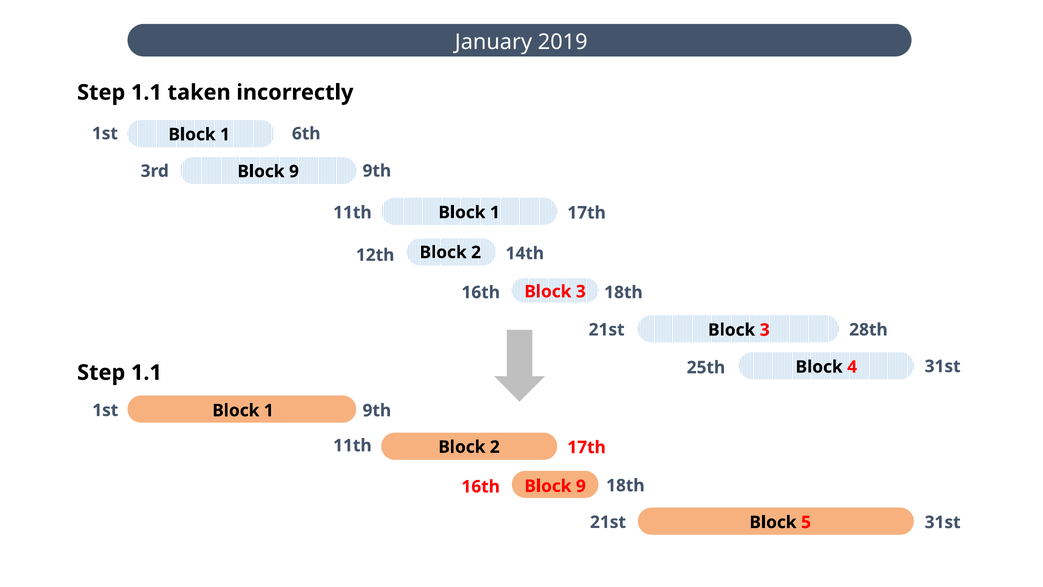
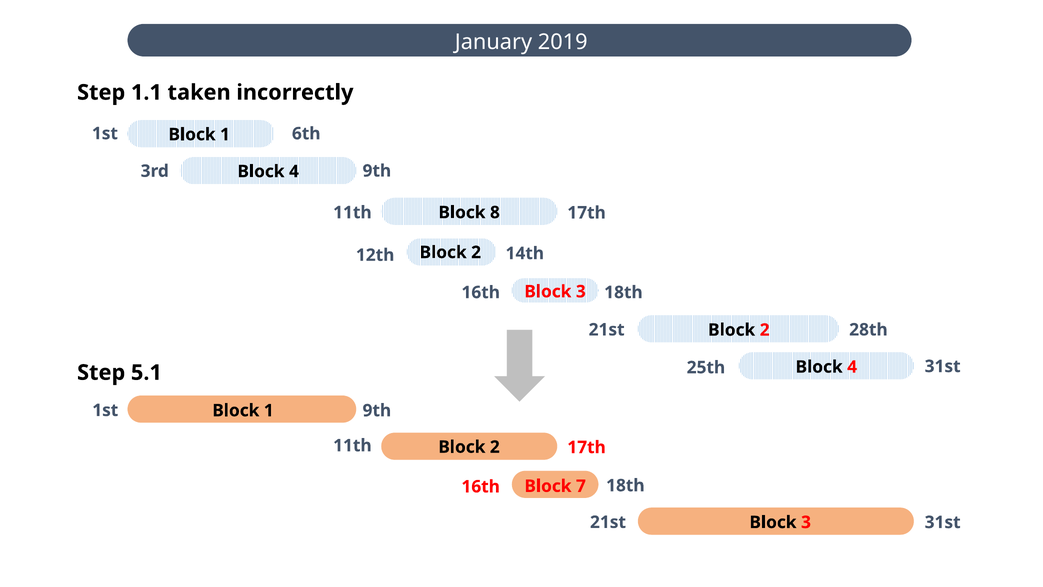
9: 9 -> 4 (294, 171)
1: 1 -> 8 (495, 212)
3: 3 -> 2 (765, 330)
1.1: 1.1 -> 5.1 (146, 372)
9: 9 -> 7 (581, 486)
5: 5 -> 3 (806, 522)
